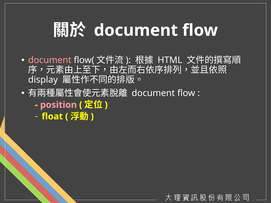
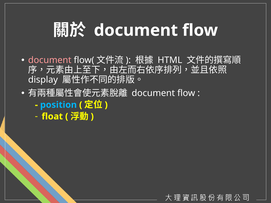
position colour: pink -> light blue (58, 105)
